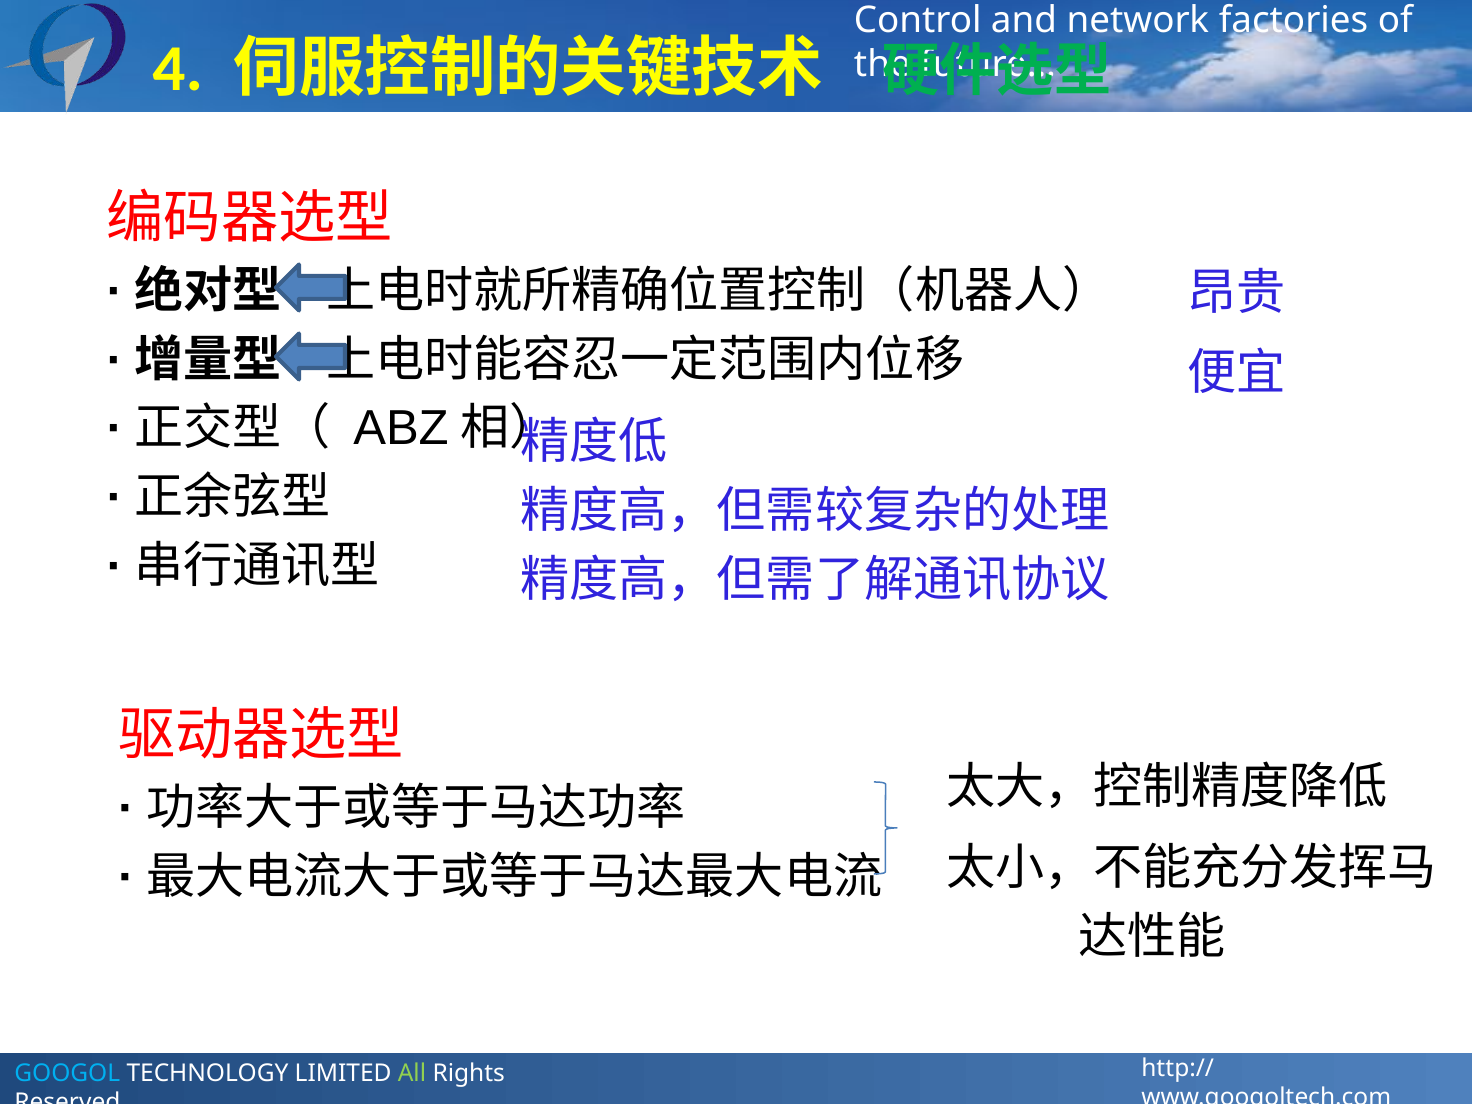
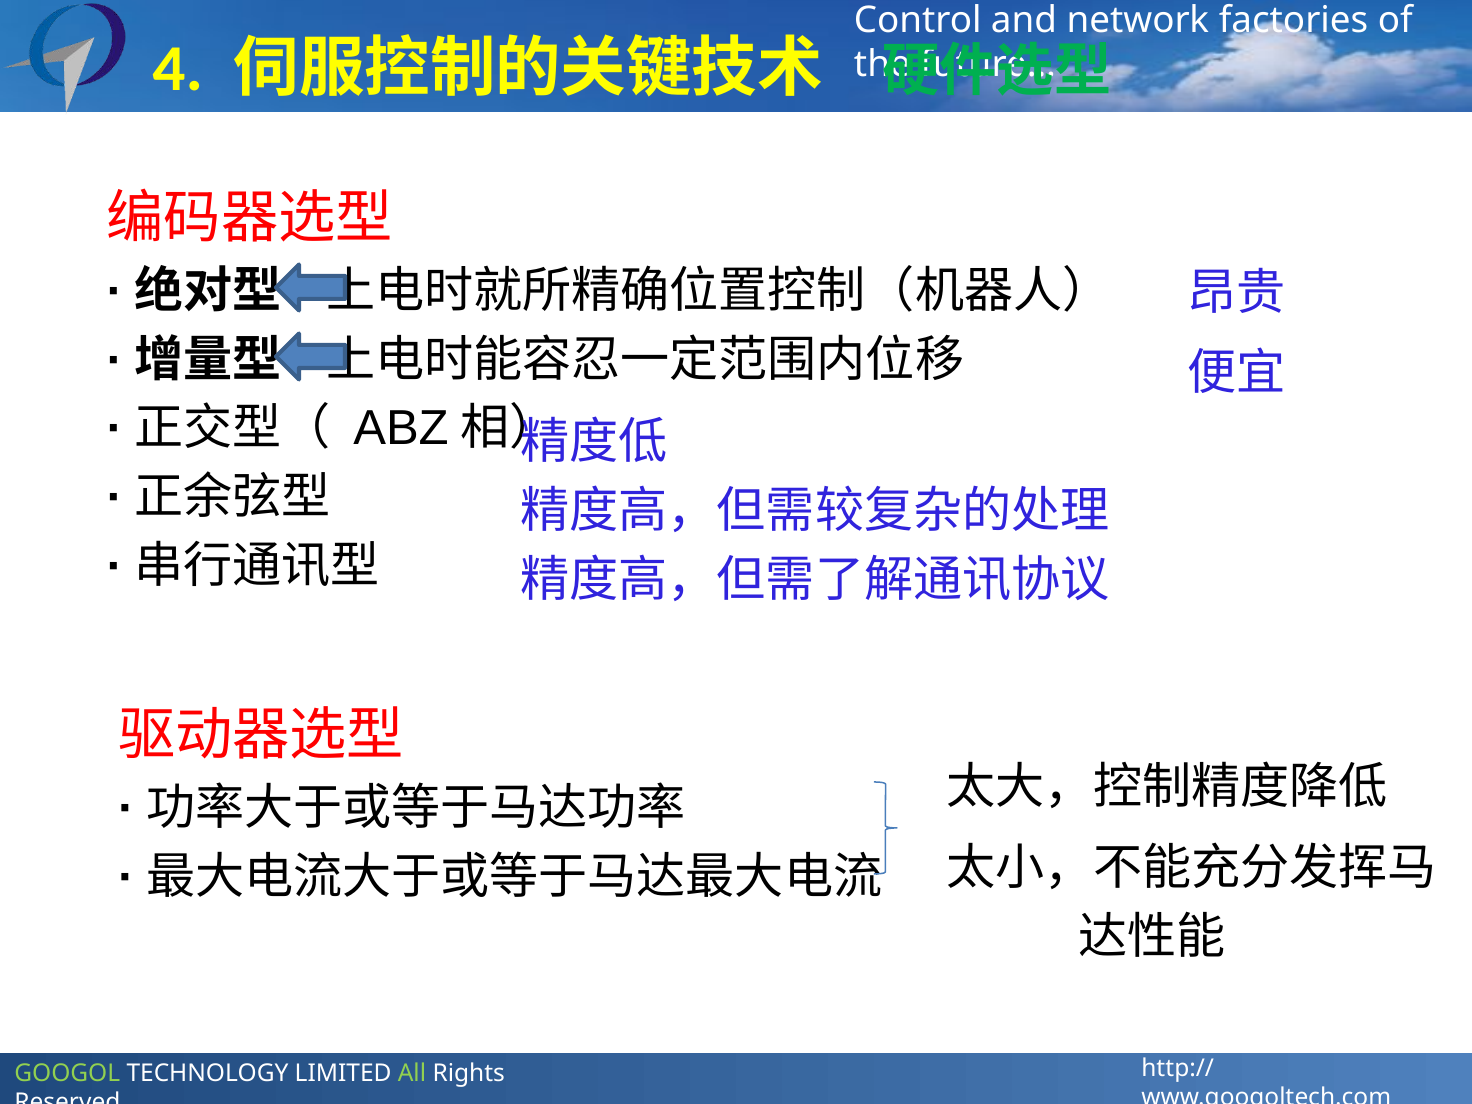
GOOGOL colour: light blue -> light green (67, 1073)
